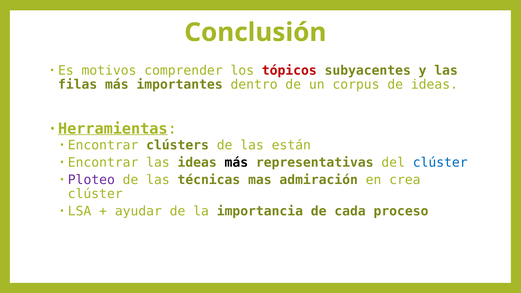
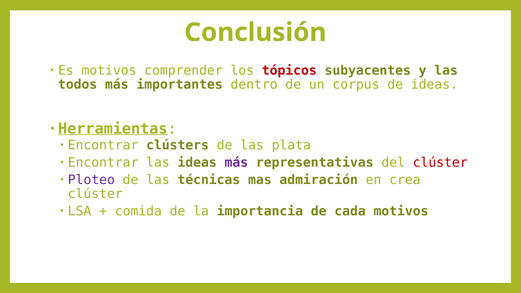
filas: filas -> todos (78, 85)
están: están -> plata (291, 145)
más colour: black -> purple (236, 163)
clúster colour: blue -> red (440, 163)
ayudar: ayudar -> comida (138, 211)
cada proceso: proceso -> motivos (401, 211)
